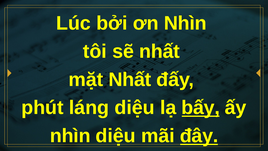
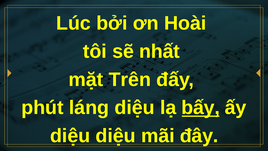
ơn Nhìn: Nhìn -> Hoài (185, 23)
mặt Nhất: Nhất -> Trên (130, 79)
nhìn: nhìn -> diệu (70, 136)
đây underline: present -> none (199, 136)
